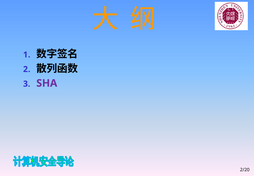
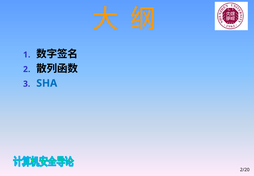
SHA colour: purple -> blue (47, 83)
